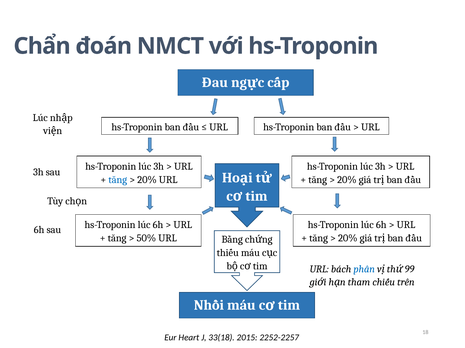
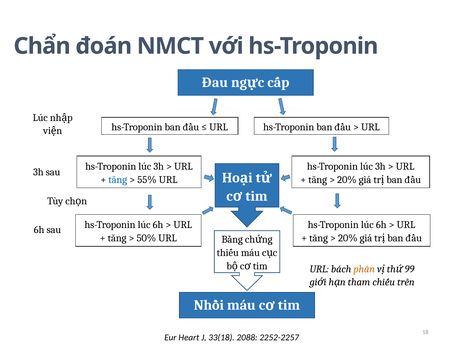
20%: 20% -> 55% (147, 180)
phân colour: blue -> orange (364, 270)
2015: 2015 -> 2088 (247, 338)
